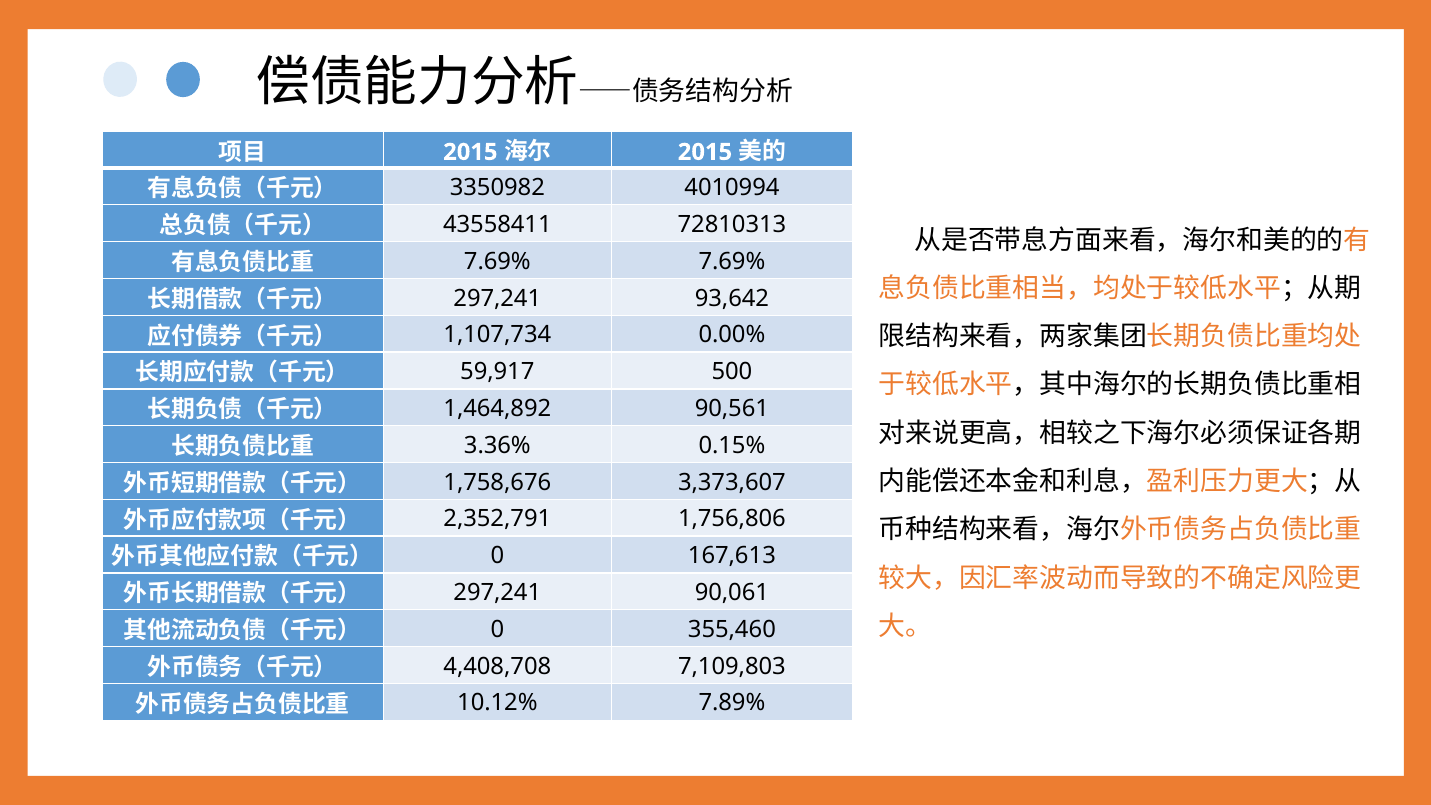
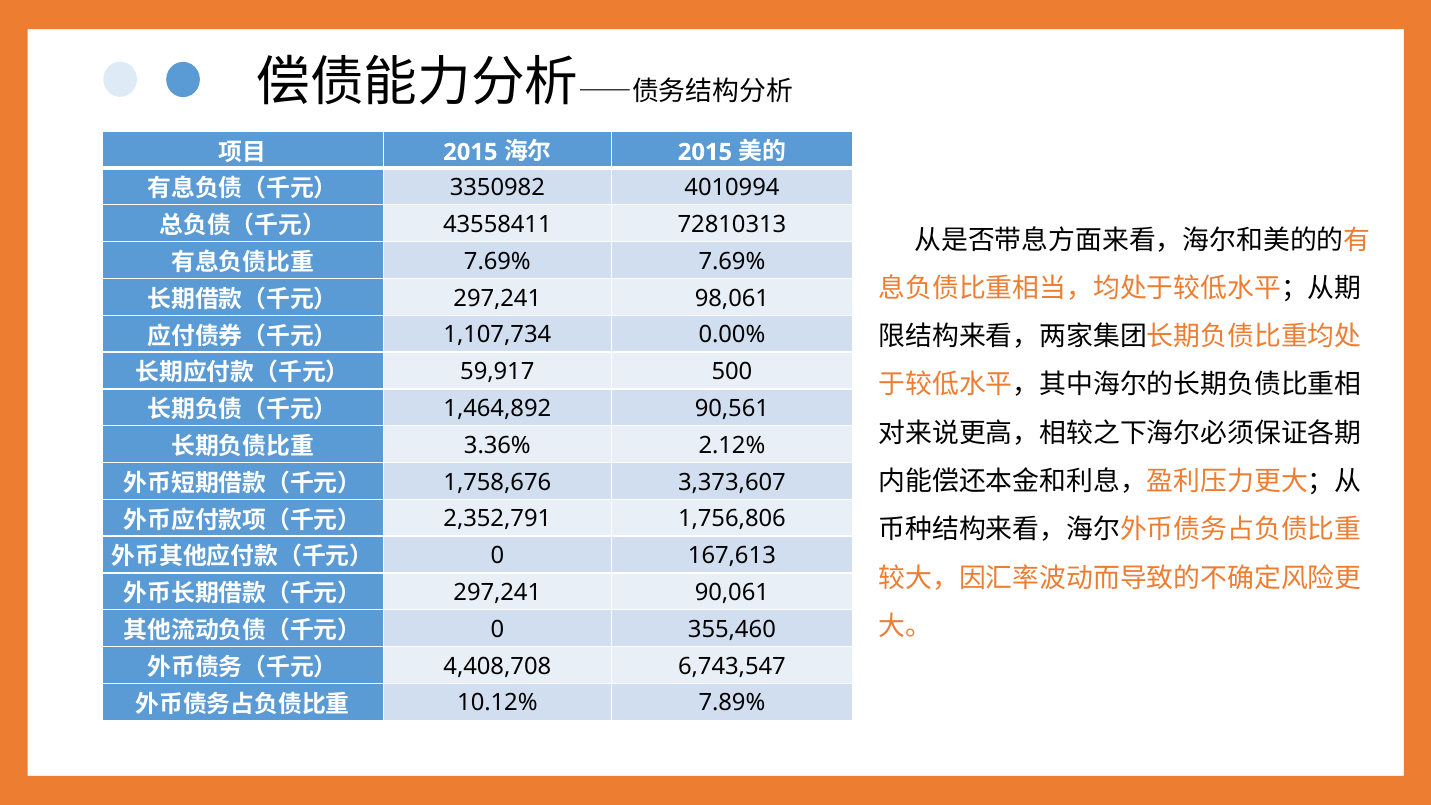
93,642: 93,642 -> 98,061 (732, 298)
0.15%: 0.15% -> 2.12% (732, 445)
7,109,803: 7,109,803 -> 6,743,547 (732, 666)
